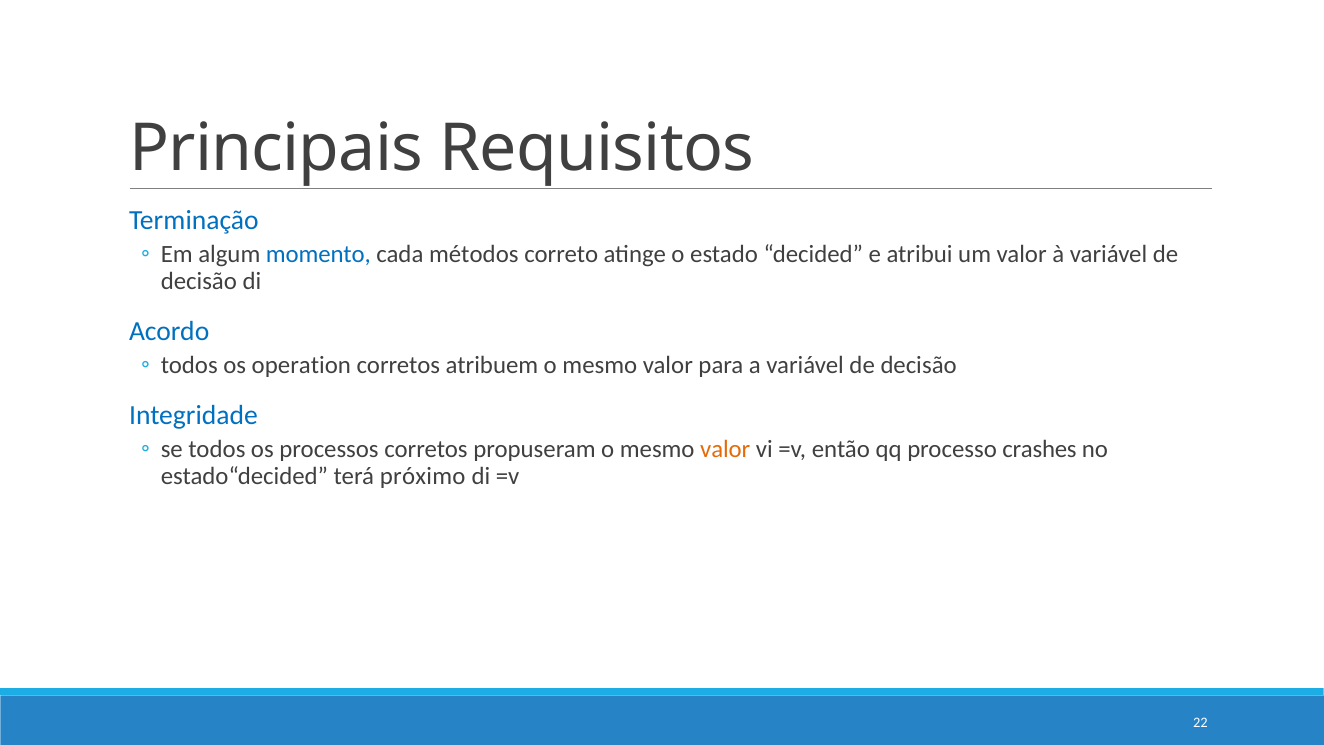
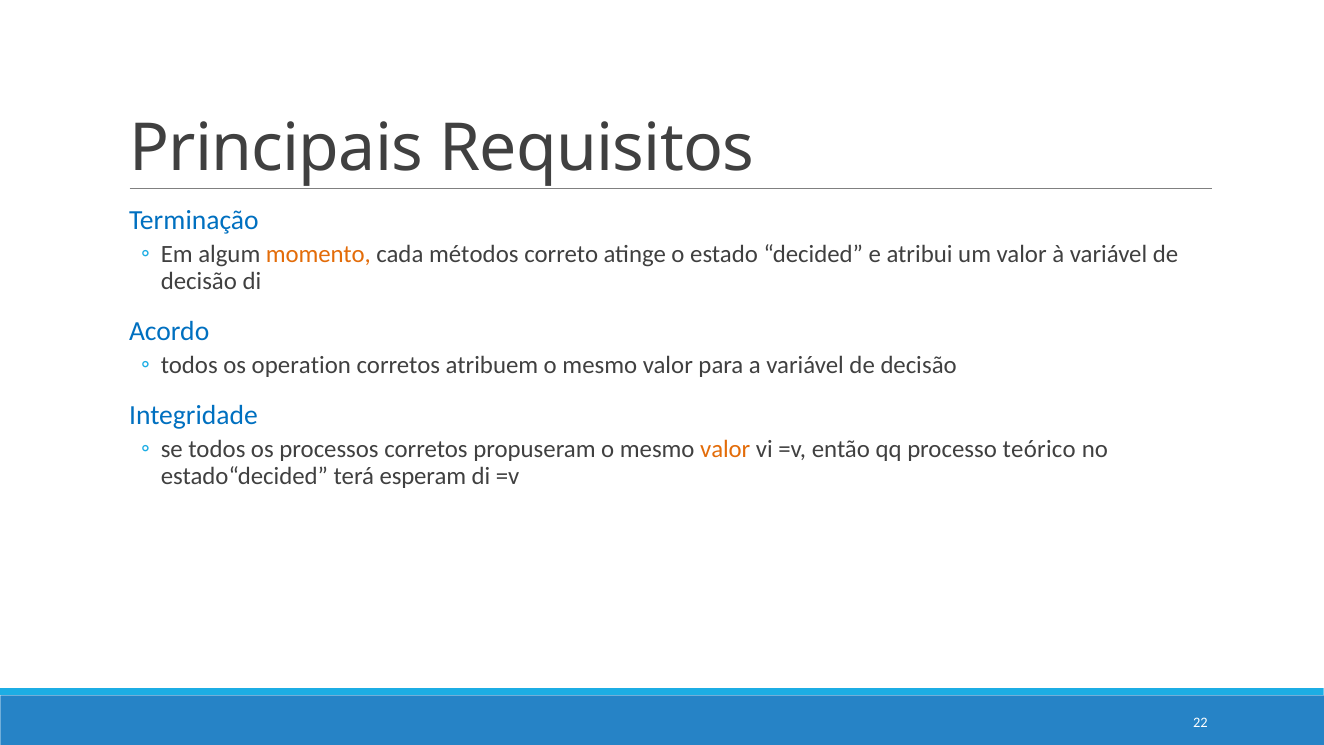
momento colour: blue -> orange (318, 254)
crashes: crashes -> teórico (1039, 449)
próximo: próximo -> esperam (423, 476)
